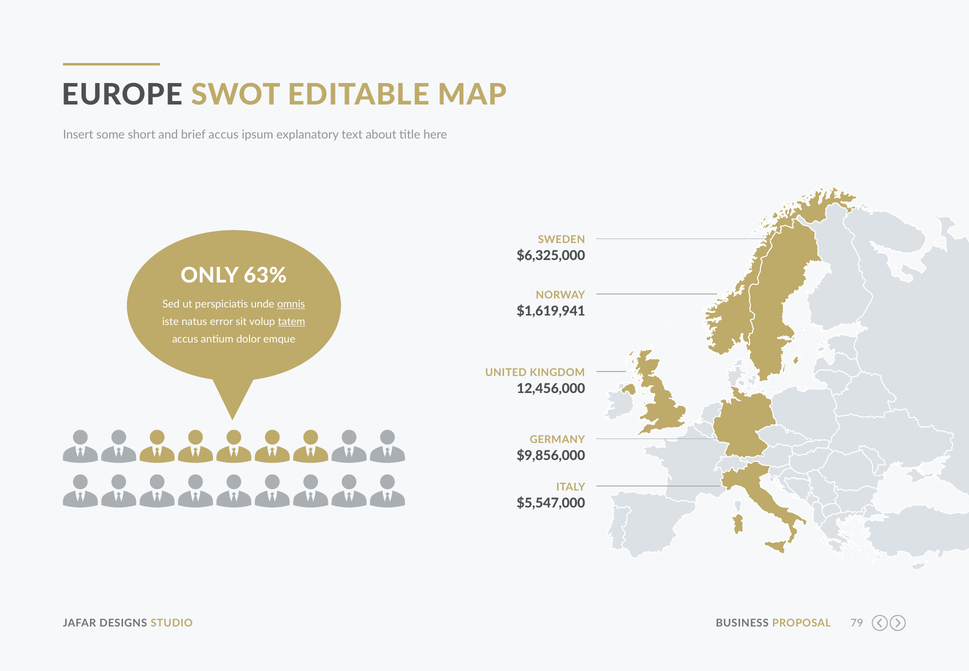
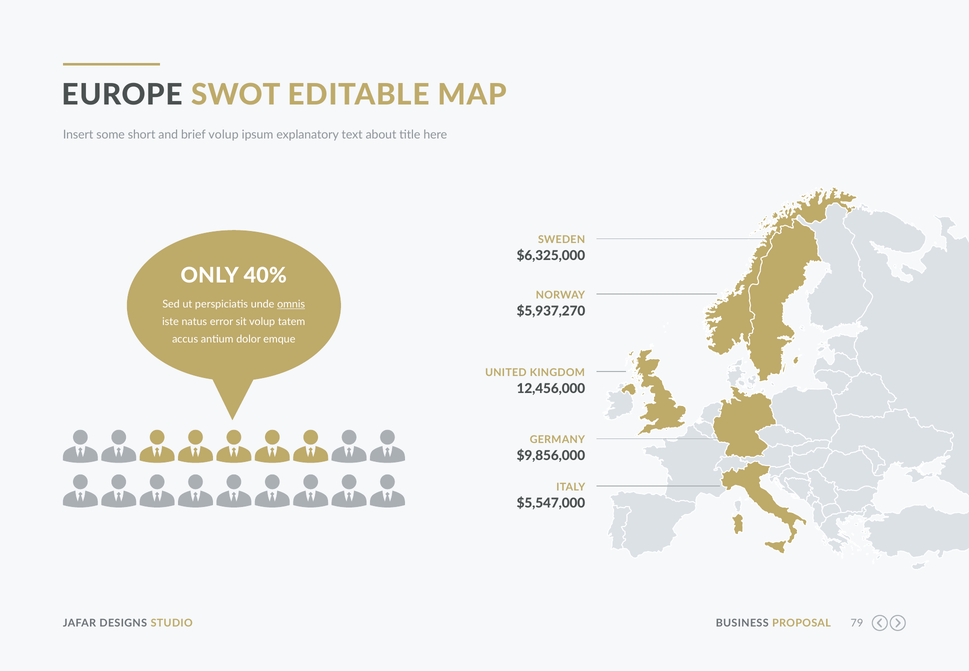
brief accus: accus -> volup (224, 135)
63%: 63% -> 40% (265, 276)
$1,619,941: $1,619,941 -> $5,937,270 (551, 311)
tatem underline: present -> none (292, 322)
